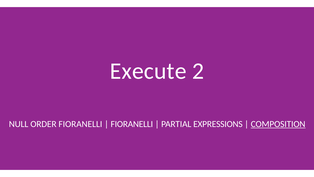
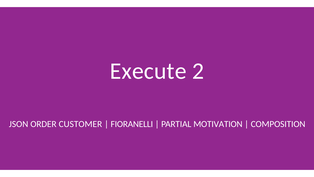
NULL: NULL -> JSON (19, 124)
ORDER FIORANELLI: FIORANELLI -> CUSTOMER (80, 124)
EXPRESSIONS: EXPRESSIONS -> MOTIVATION (218, 124)
COMPOSITION underline: present -> none (278, 124)
